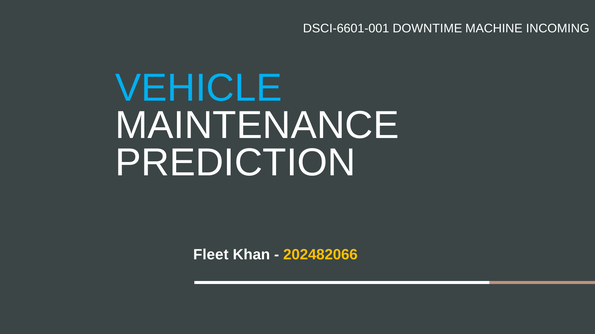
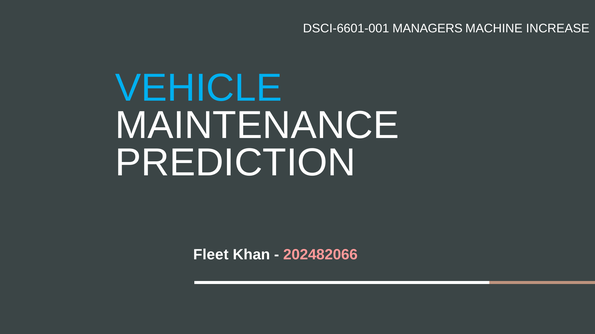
DOWNTIME: DOWNTIME -> MANAGERS (428, 28)
INCOMING: INCOMING -> INCREASE (558, 28)
202482066 colour: yellow -> pink (320, 255)
